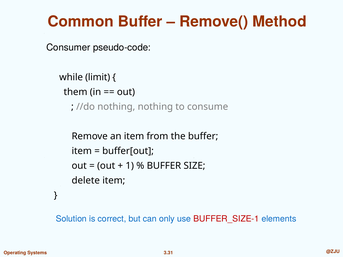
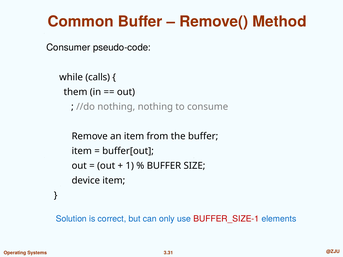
limit: limit -> calls (98, 77)
delete: delete -> device (86, 181)
